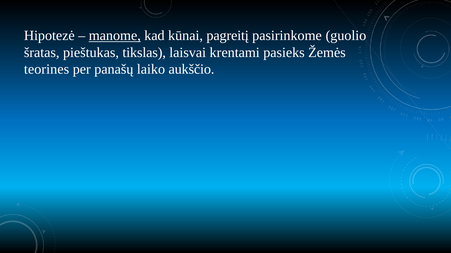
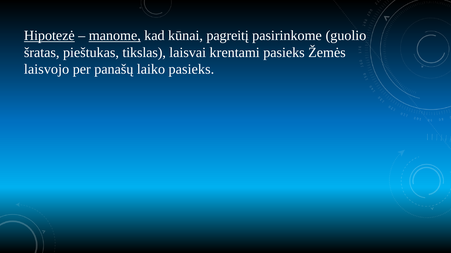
Hipotezė underline: none -> present (49, 36)
teorines: teorines -> laisvojo (47, 70)
laiko aukščio: aukščio -> pasieks (191, 70)
